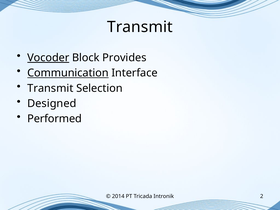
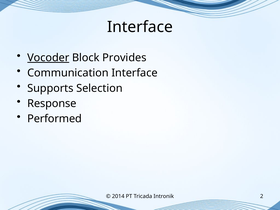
Transmit: Transmit -> Interface (140, 27)
Communication underline: present -> none (68, 73)
Transmit: Transmit -> Supports (50, 88)
Designed: Designed -> Response (52, 103)
